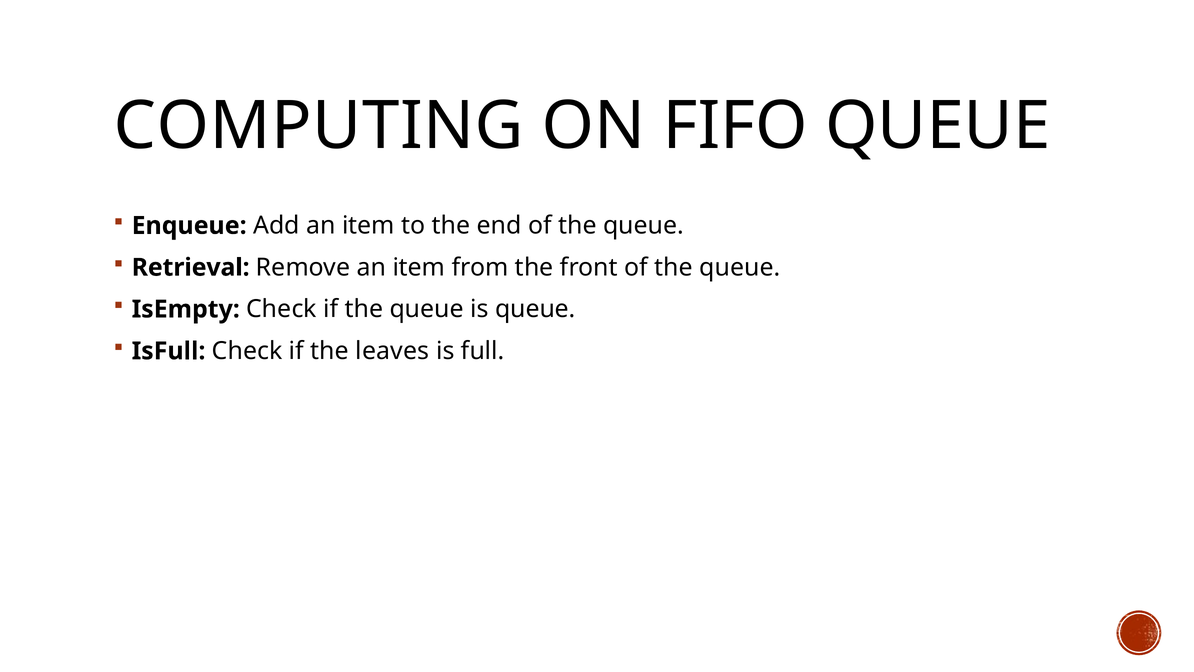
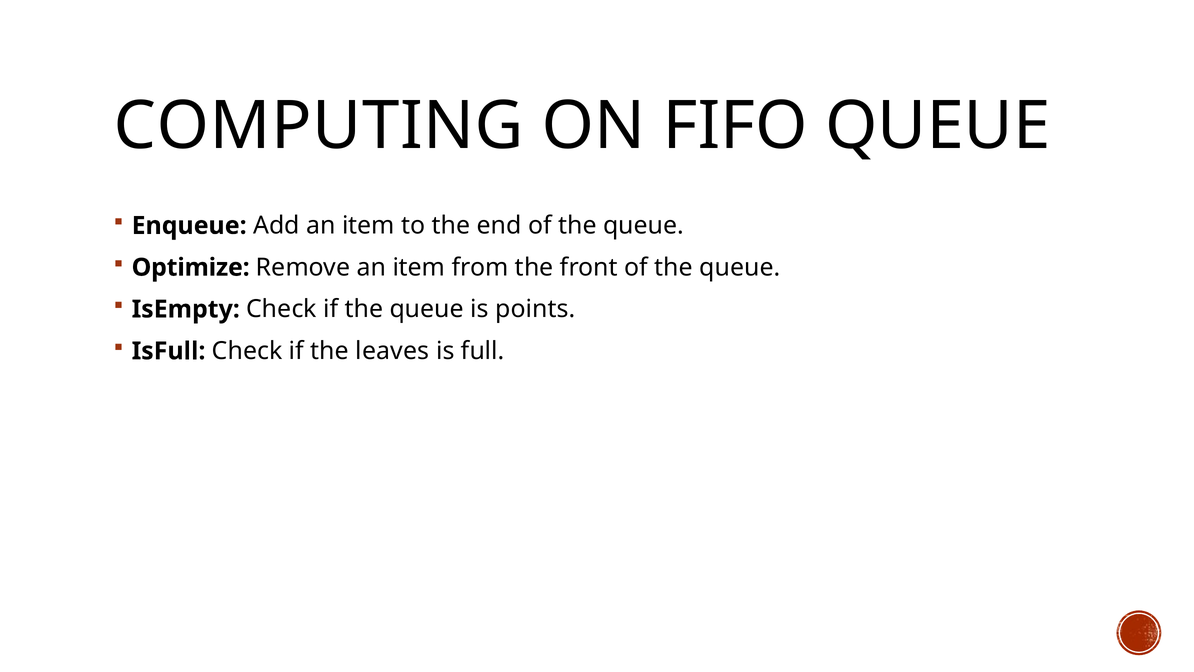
Retrieval: Retrieval -> Optimize (191, 267)
is queue: queue -> points (535, 309)
